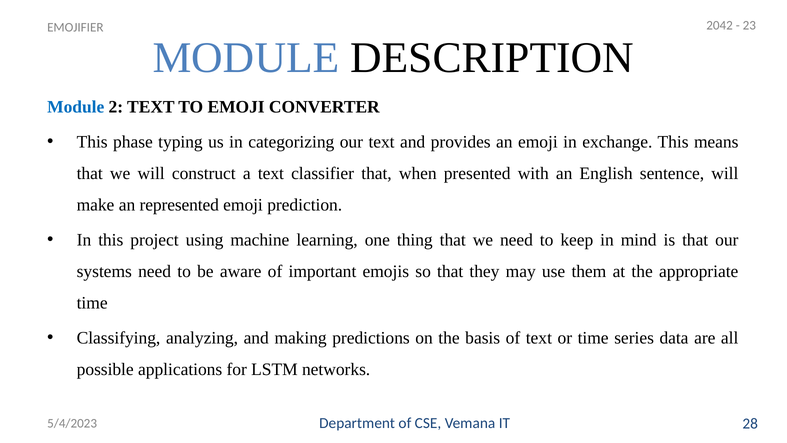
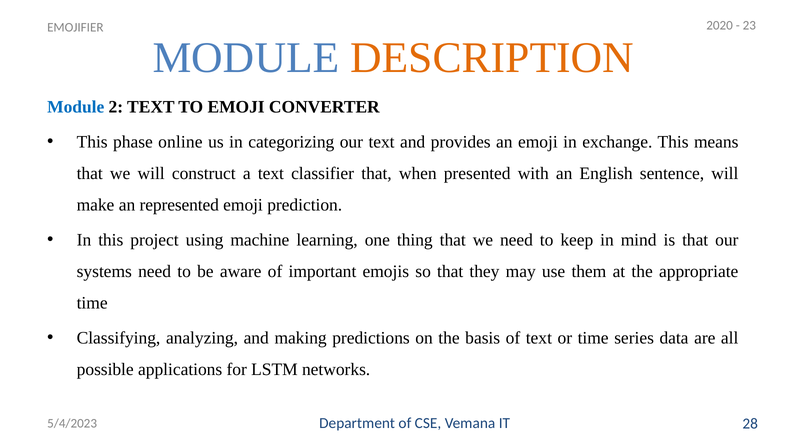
2042: 2042 -> 2020 (720, 25)
DESCRIPTION colour: black -> orange (492, 58)
typing: typing -> online (180, 142)
